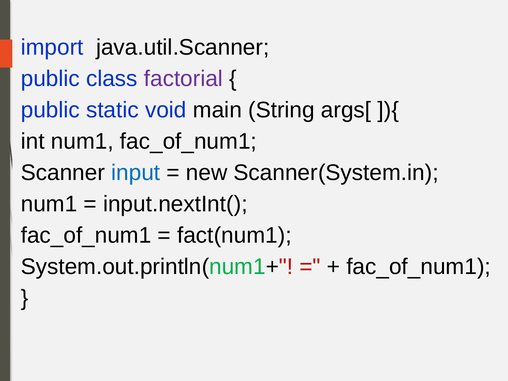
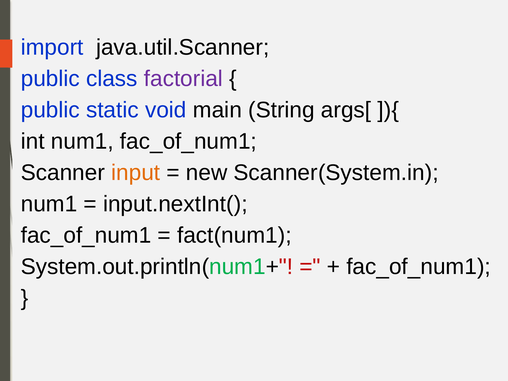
input colour: blue -> orange (136, 173)
